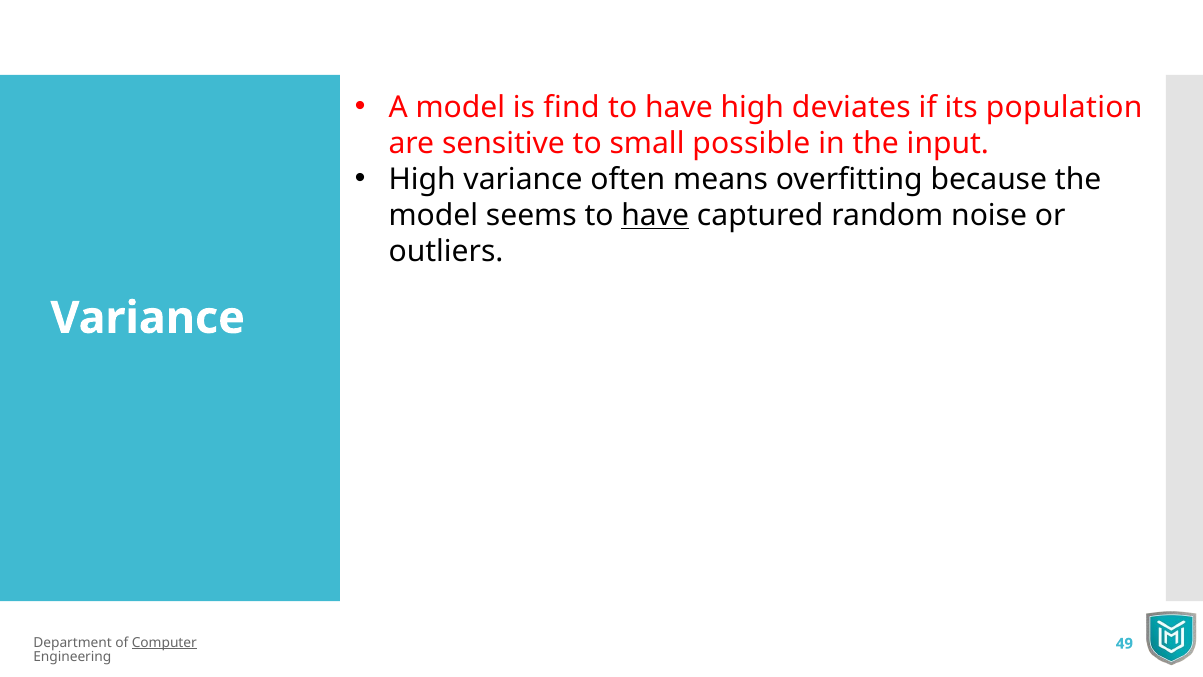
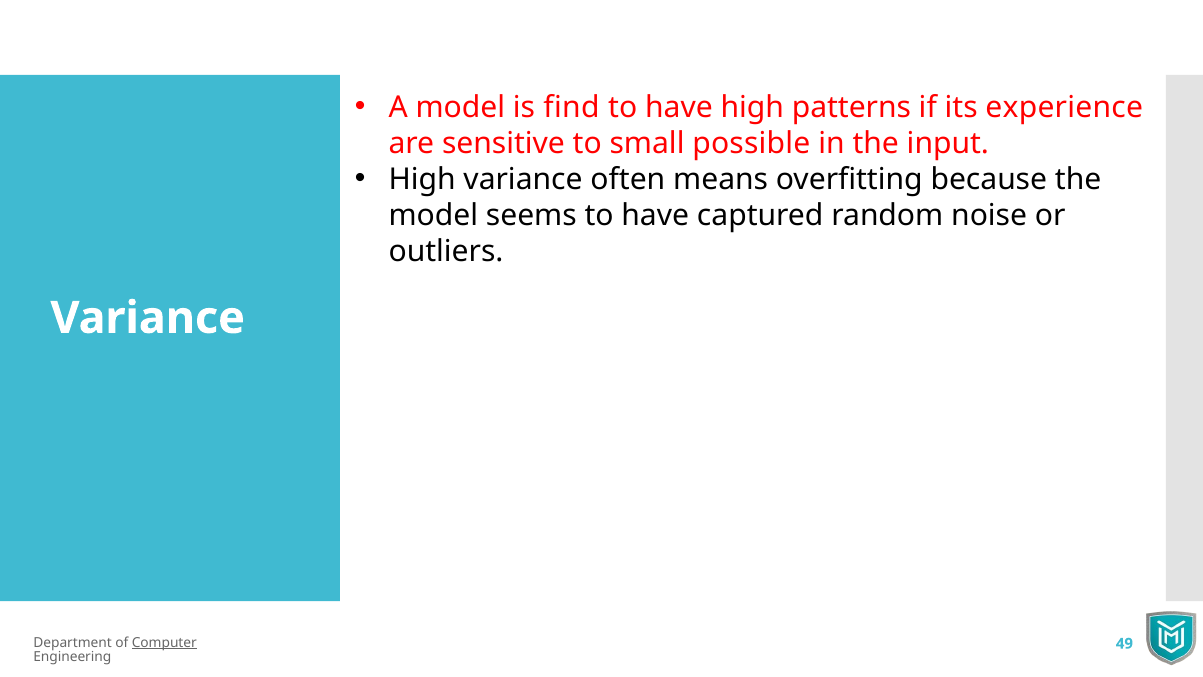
deviates: deviates -> patterns (851, 107)
population: population -> experience (1064, 107)
have underline: present -> none (655, 216)
